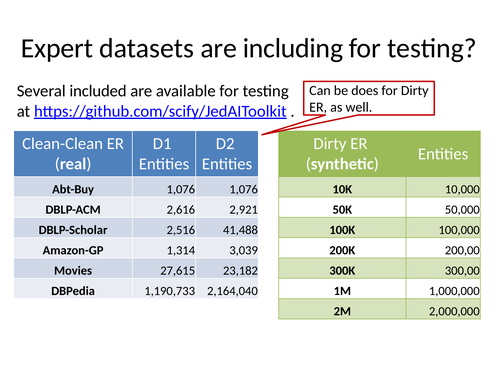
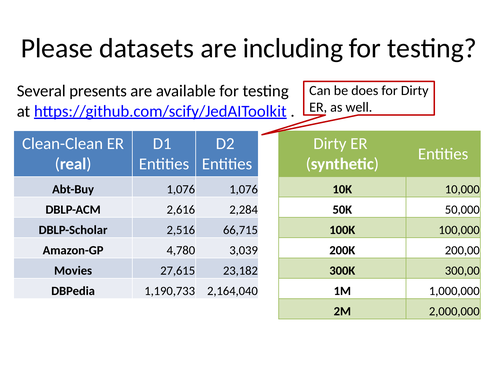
Expert: Expert -> Please (57, 48)
included: included -> presents (98, 91)
2,921: 2,921 -> 2,284 (244, 210)
41,488: 41,488 -> 66,715 (240, 230)
1,314: 1,314 -> 4,780 (181, 251)
